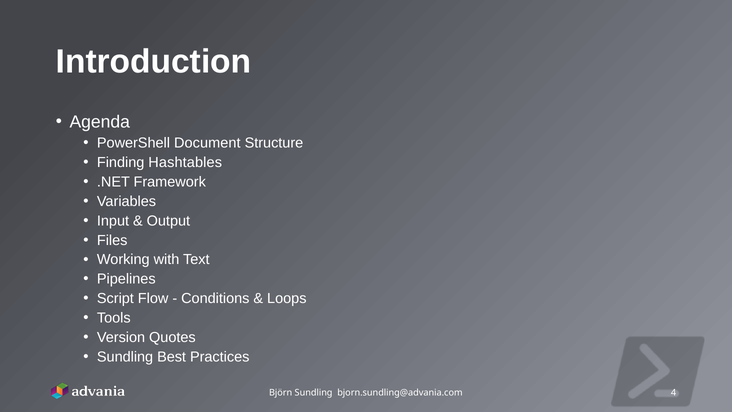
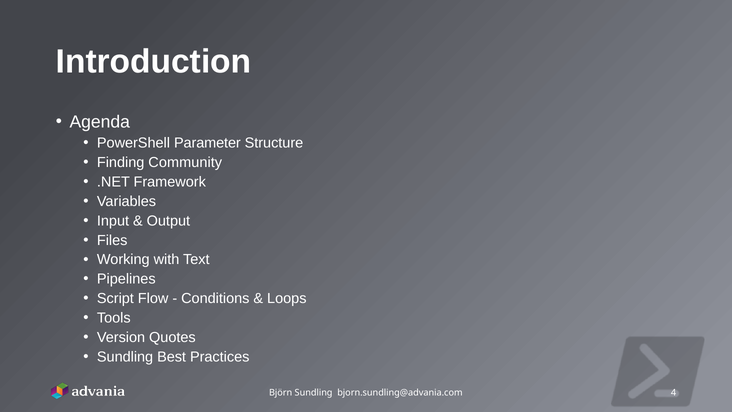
Document: Document -> Parameter (207, 143)
Hashtables: Hashtables -> Community (185, 162)
